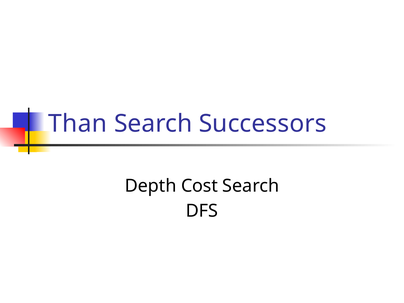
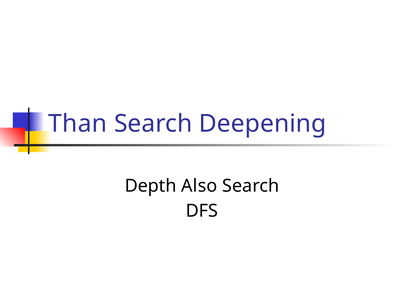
Successors: Successors -> Deepening (263, 124)
Cost: Cost -> Also (199, 186)
